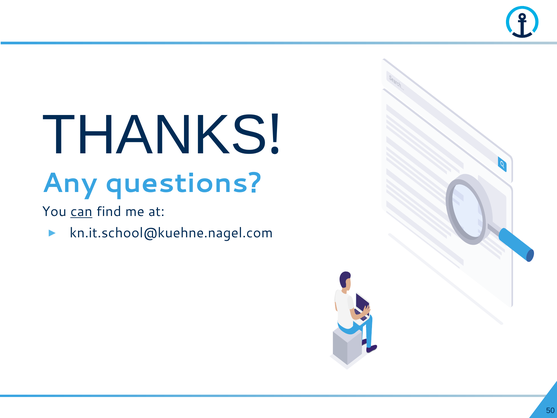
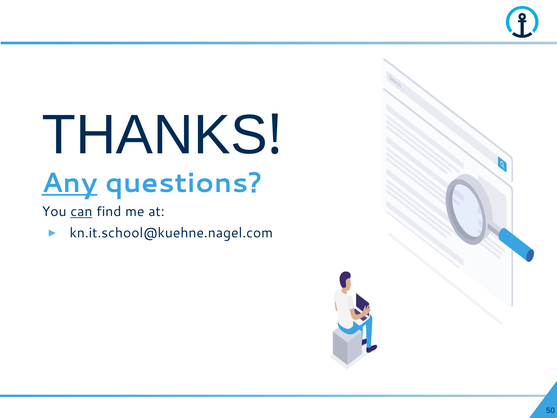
Any underline: none -> present (70, 183)
